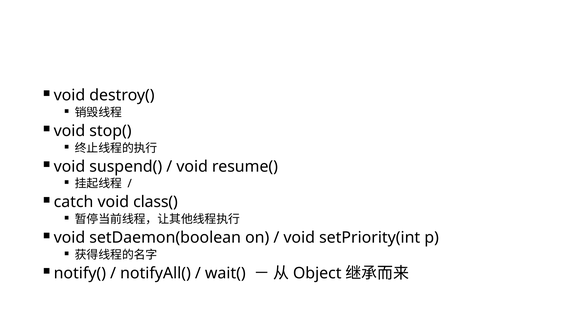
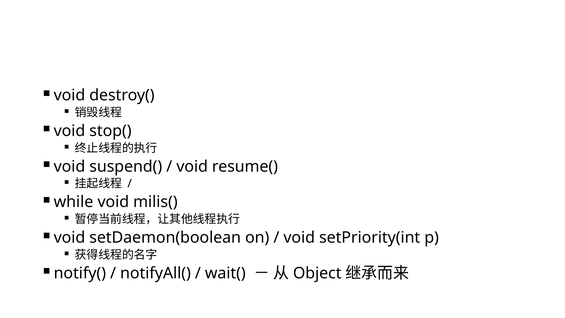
catch: catch -> while (73, 202)
class(: class( -> milis( (155, 202)
